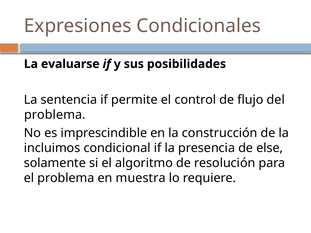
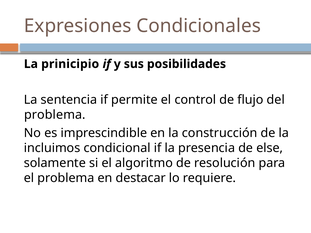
evaluarse: evaluarse -> prinicipio (70, 64)
muestra: muestra -> destacar (141, 178)
